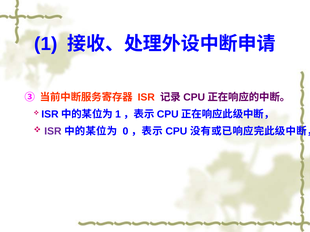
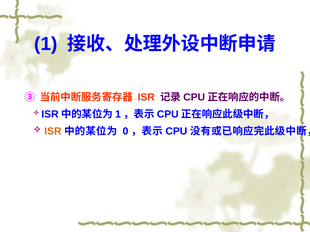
ISR colour: purple -> orange (53, 131)
